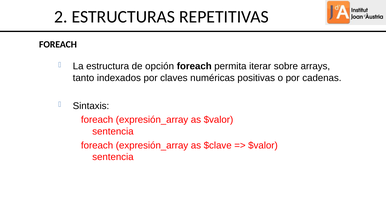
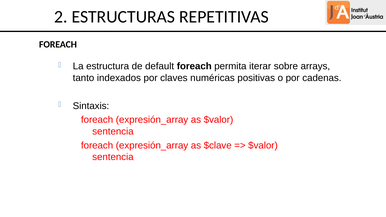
opción: opción -> default (160, 66)
